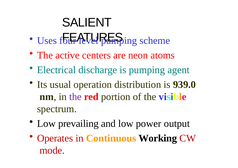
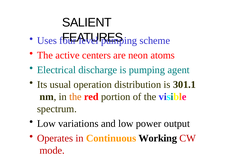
939.0: 939.0 -> 301.1 (184, 85)
the colour: purple -> orange (75, 97)
prevailing: prevailing -> variations (78, 124)
